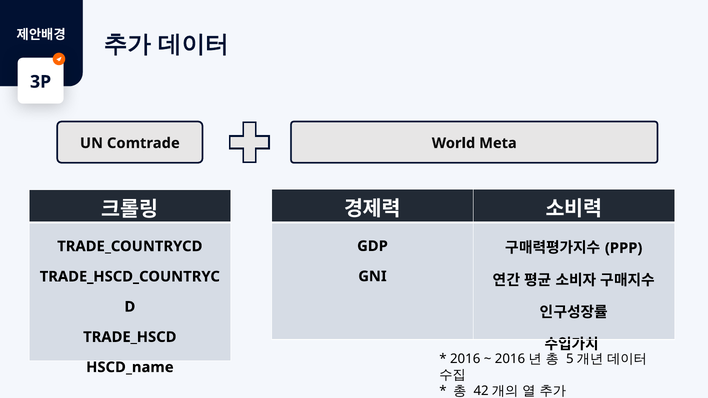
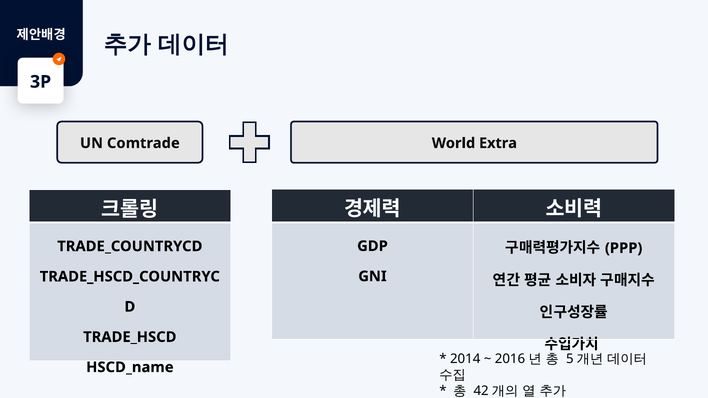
Meta: Meta -> Extra (498, 143)
2016: 2016 -> 2014 (465, 359)
